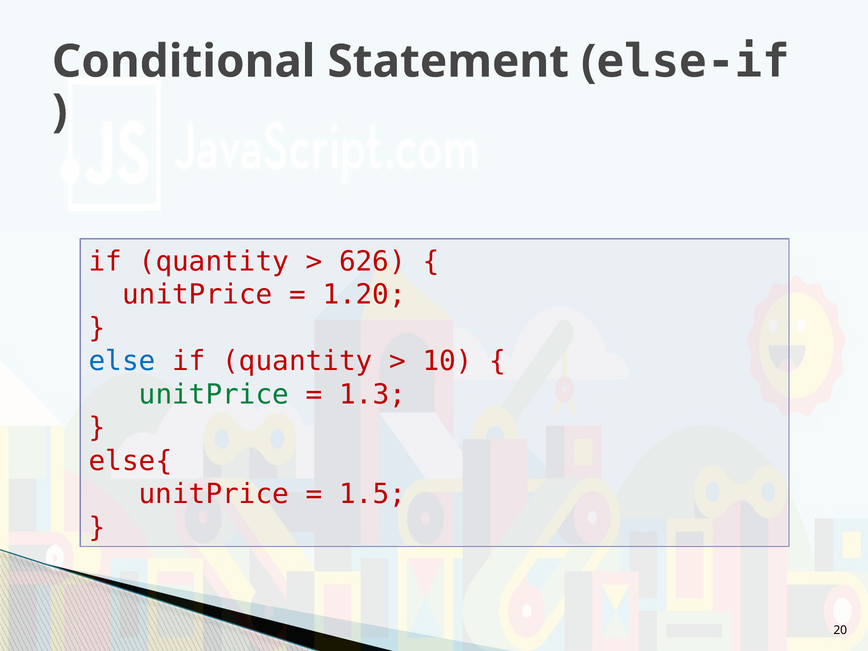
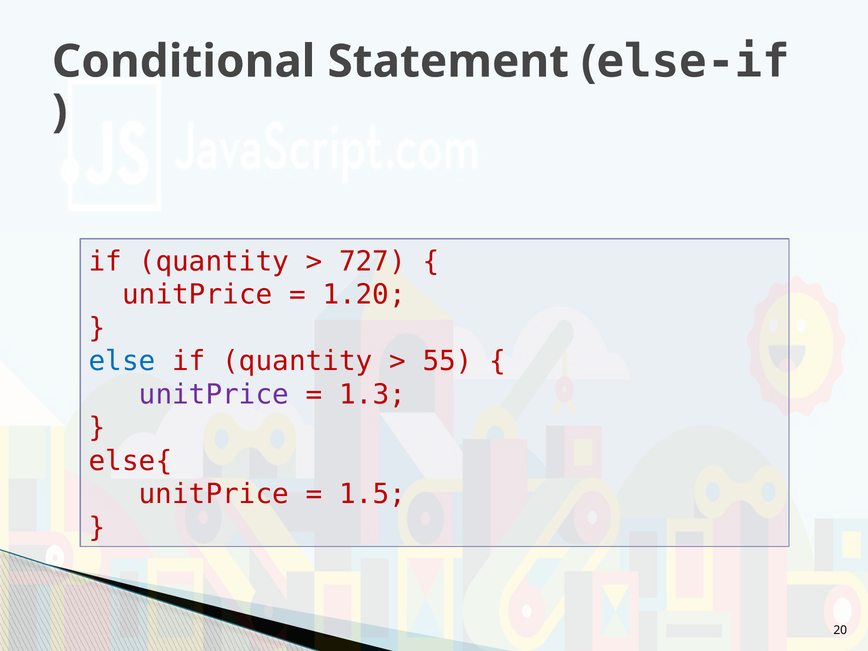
626: 626 -> 727 (372, 262)
10: 10 -> 55 (448, 361)
unitPrice colour: green -> purple (214, 395)
